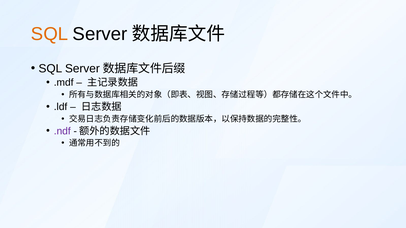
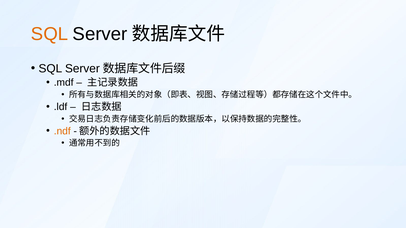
.ndf colour: purple -> orange (62, 131)
